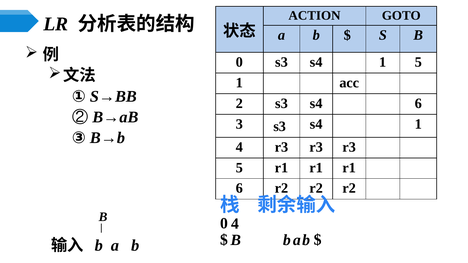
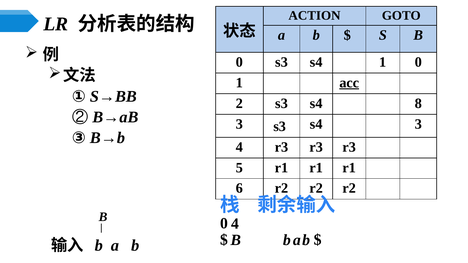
1 5: 5 -> 0 (418, 62)
acc underline: none -> present (349, 83)
s4 6: 6 -> 8 (418, 103)
3 s3 s4 1: 1 -> 3 (418, 124)
